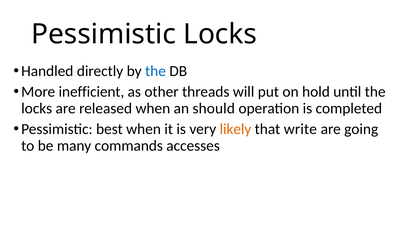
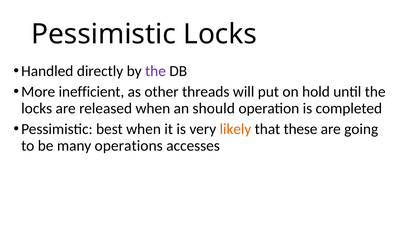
the colour: blue -> purple (155, 71)
write: write -> these (301, 129)
commands: commands -> operations (129, 146)
